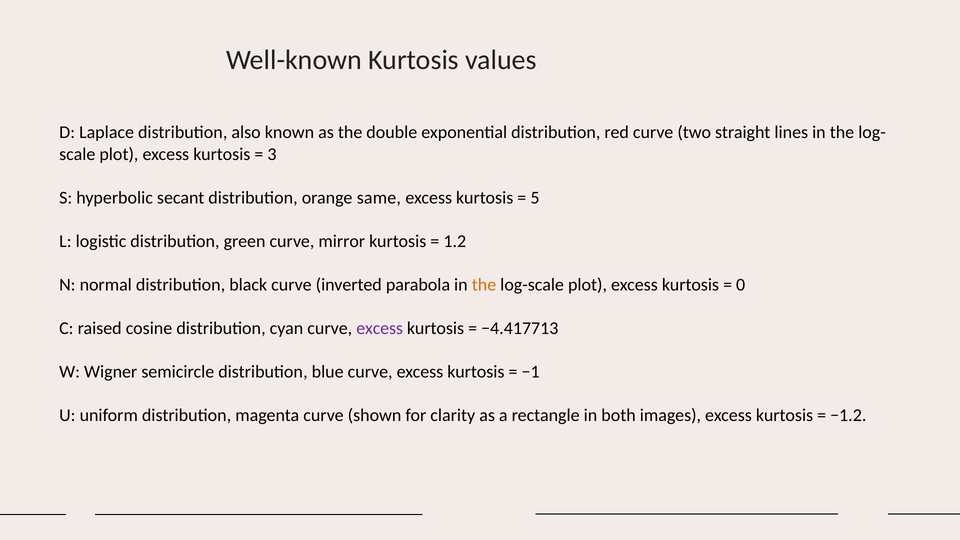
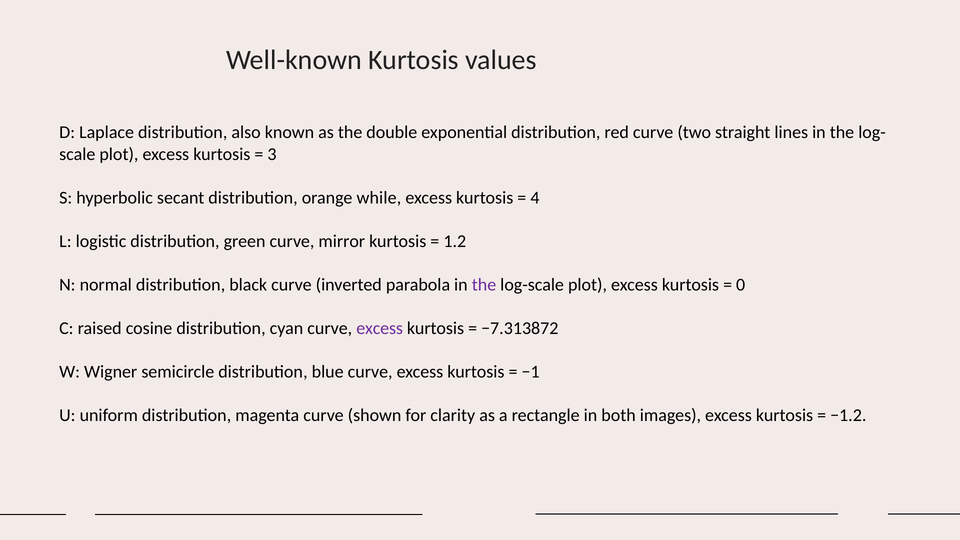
same: same -> while (379, 198)
5: 5 -> 4 (535, 198)
the colour: orange -> purple (484, 285)
−4.417713: −4.417713 -> −7.313872 (520, 328)
